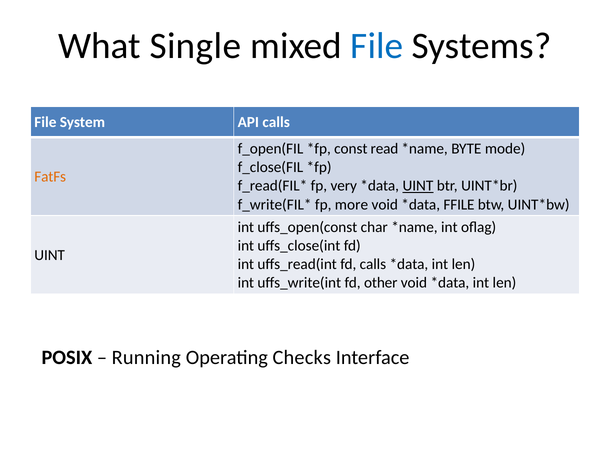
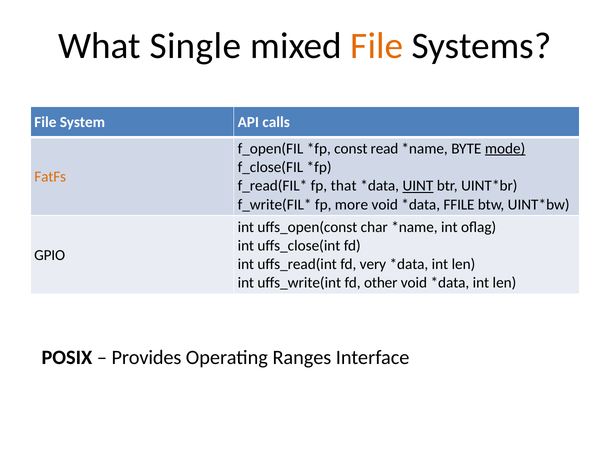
File colour: blue -> orange (377, 46)
mode underline: none -> present (505, 148)
very: very -> that (344, 186)
UINT: UINT -> GPIO (50, 255)
fd calls: calls -> very (373, 264)
Running: Running -> Provides (146, 357)
Checks: Checks -> Ranges (302, 357)
